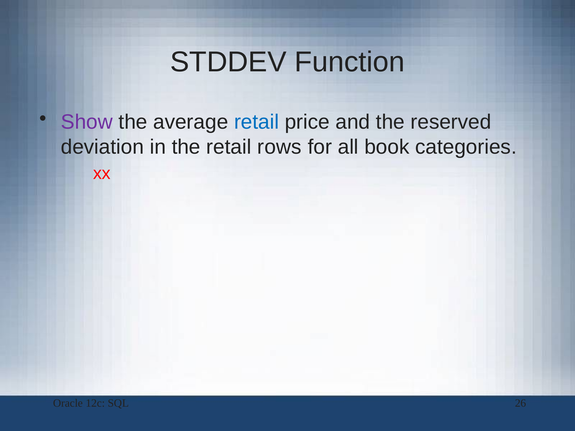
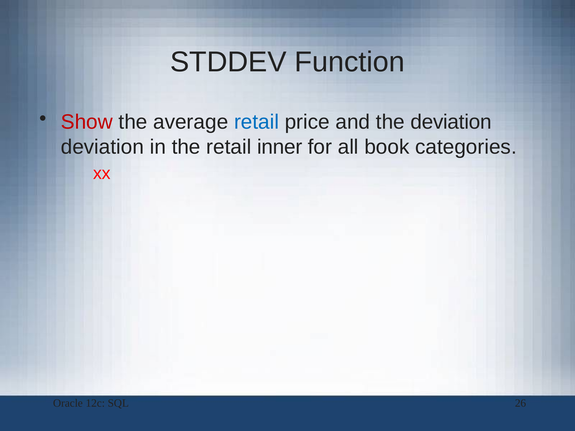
Show colour: purple -> red (87, 122)
the reserved: reserved -> deviation (451, 122)
rows: rows -> inner (280, 147)
